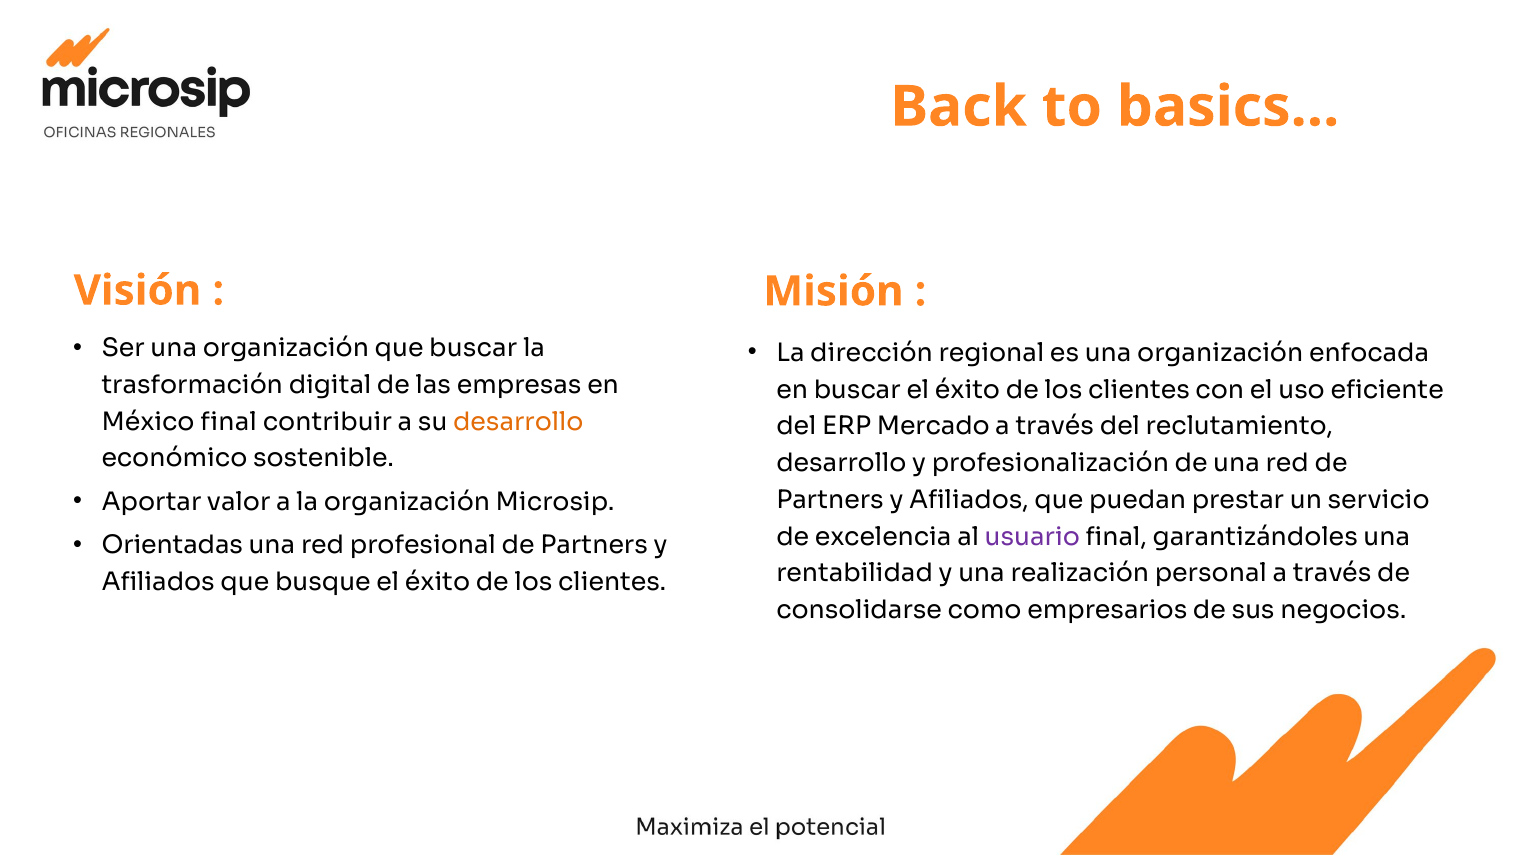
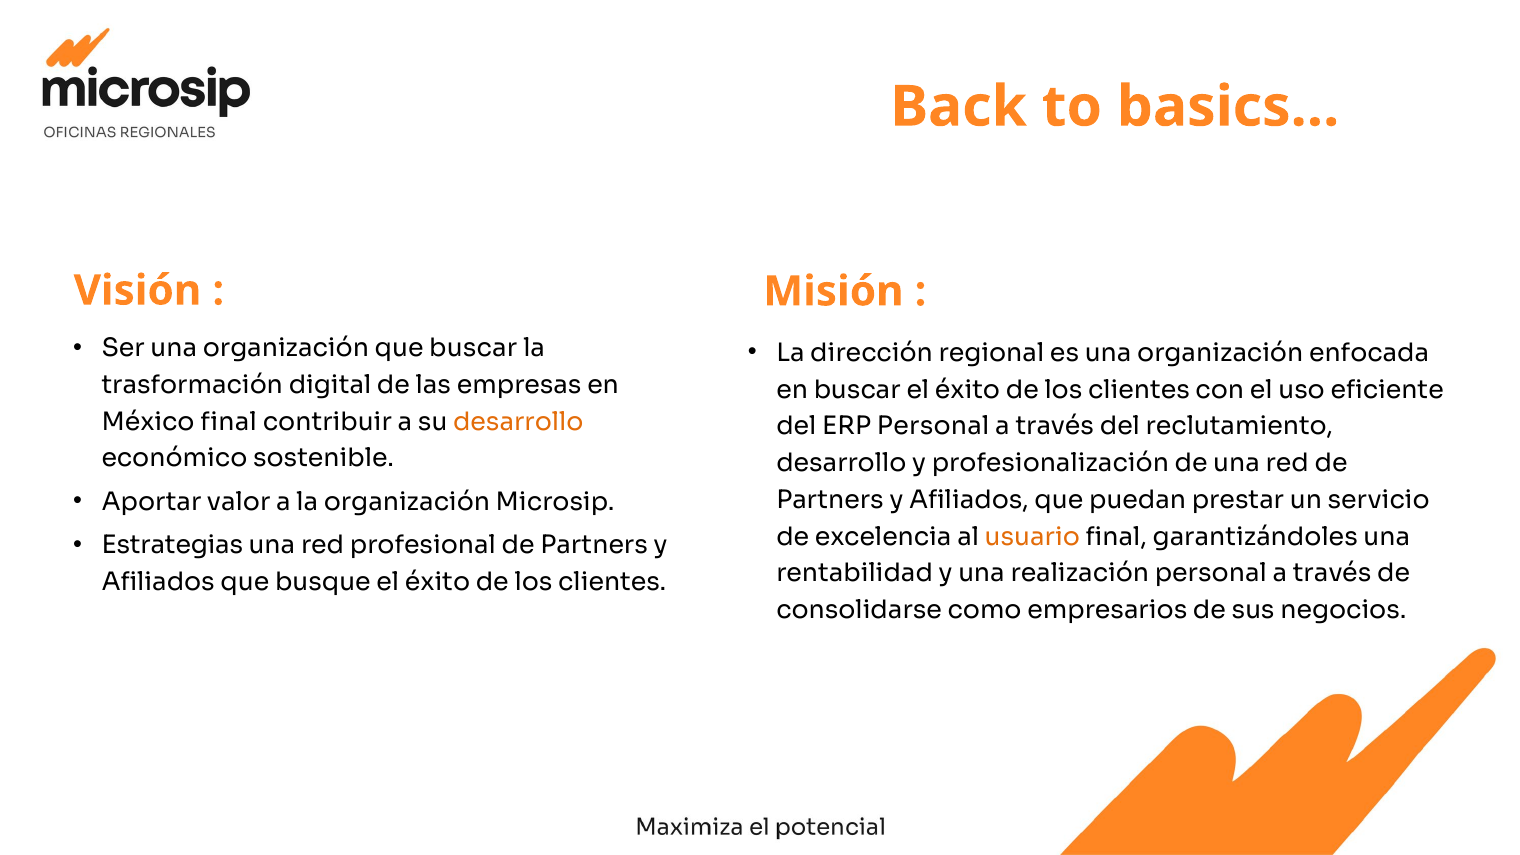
ERP Mercado: Mercado -> Personal (933, 427)
usuario colour: purple -> orange (1032, 537)
Orientadas: Orientadas -> Estrategias (172, 545)
